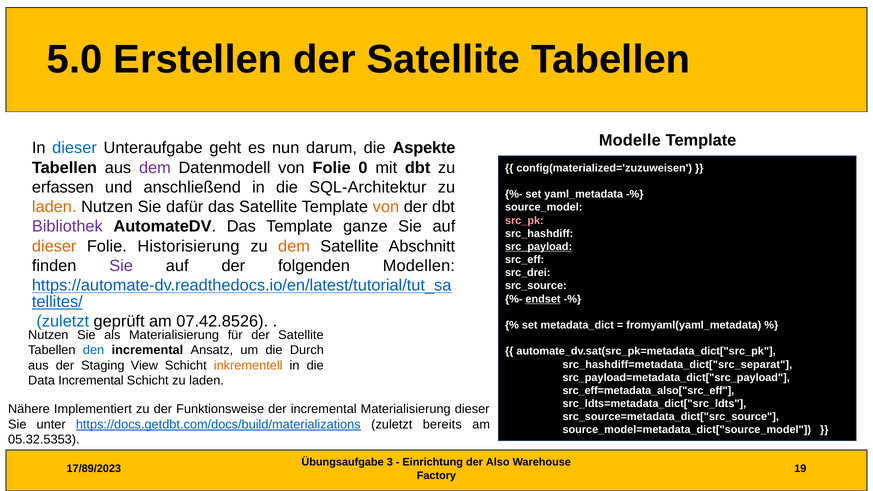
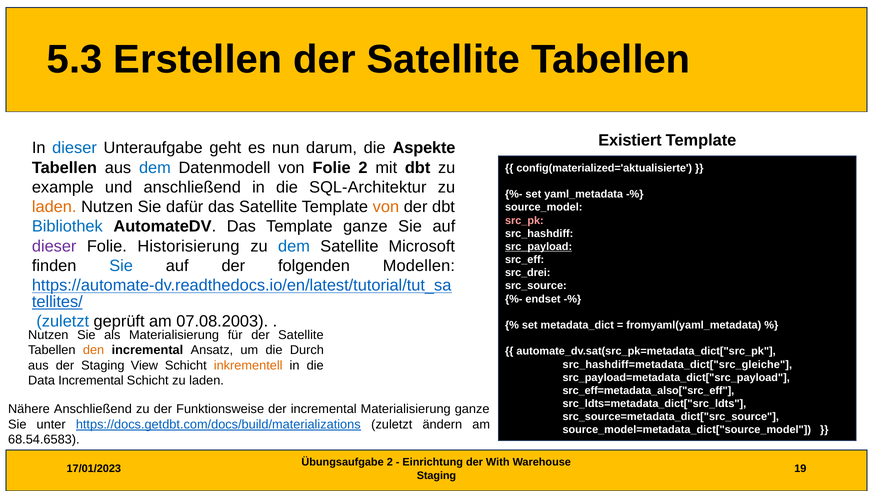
5.0: 5.0 -> 5.3 (75, 59)
Modelle: Modelle -> Existiert (630, 140)
dem colour: purple -> blue (155, 168)
Folie 0: 0 -> 2 (363, 168)
config(materialized='zuzuweisen: config(materialized='zuzuweisen -> config(materialized='aktualisierte (604, 168)
erfassen: erfassen -> example (63, 187)
Bibliothek colour: purple -> blue (67, 227)
dieser colour: orange -> purple (54, 246)
dem colour: orange -> blue (294, 246)
Abschnitt: Abschnitt -> Microsoft (422, 246)
Sie colour: purple -> blue (121, 266)
endset underline: present -> none (543, 299)
07.42.8526: 07.42.8526 -> 07.08.2003 (222, 322)
den colour: blue -> orange (94, 350)
src_hashdiff=metadata_dict["src_separat: src_hashdiff=metadata_dict["src_separat -> src_hashdiff=metadata_dict["src_gleiche (677, 364)
Nähere Implementiert: Implementiert -> Anschließend (93, 409)
Materialisierung dieser: dieser -> ganze (472, 409)
bereits: bereits -> ändern (442, 424)
05.32.5353: 05.32.5353 -> 68.54.6583 (44, 440)
Übungsaufgabe 3: 3 -> 2 (390, 462)
Also: Also -> With (498, 462)
17/89/2023: 17/89/2023 -> 17/01/2023 (94, 469)
Factory: Factory -> Staging (436, 475)
